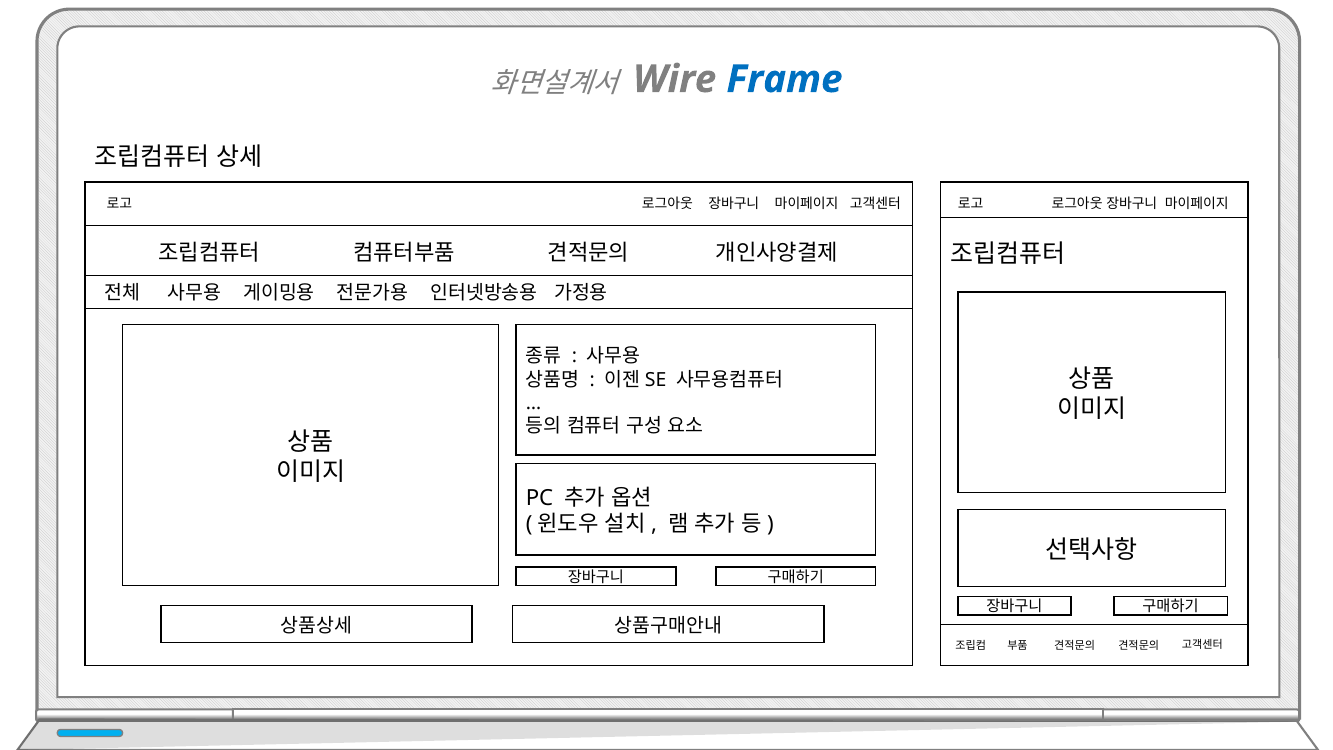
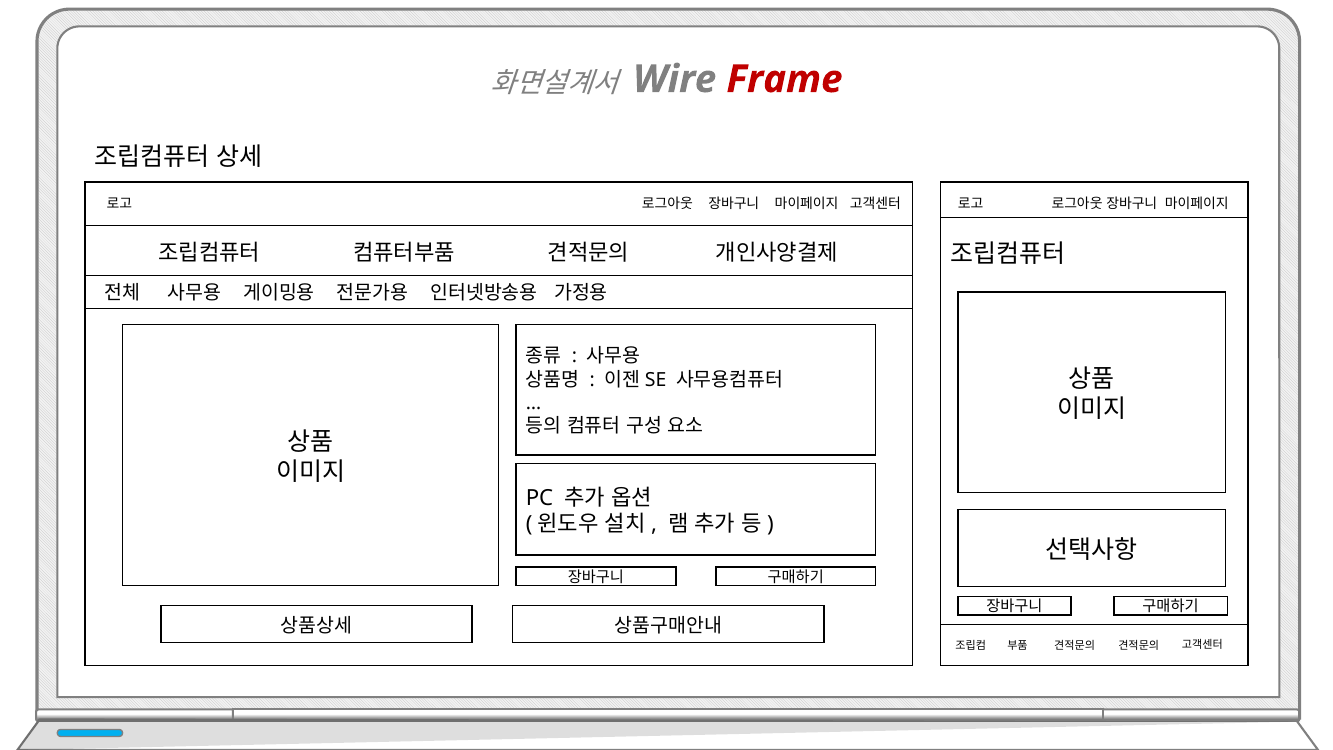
Frame colour: blue -> red (784, 79)
